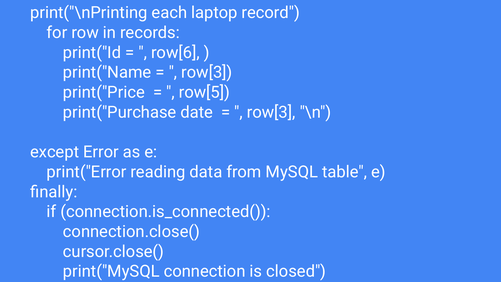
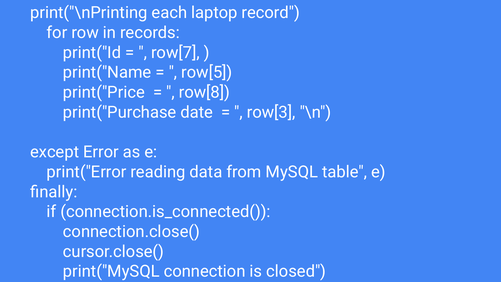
row[6: row[6 -> row[7 (175, 53)
row[3: row[3 -> row[5 (207, 72)
row[5: row[5 -> row[8 (204, 92)
